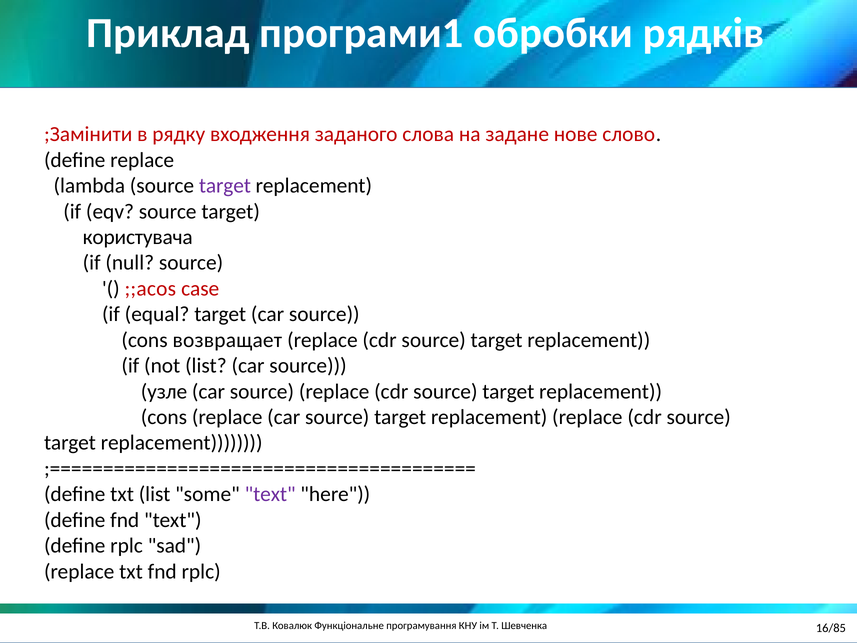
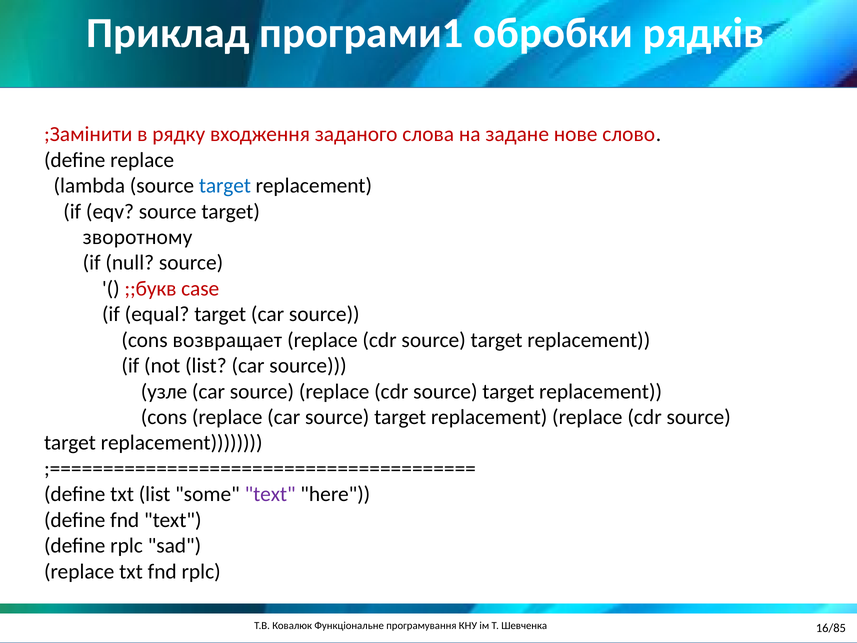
target colour: purple -> blue (225, 186)
користувача: користувача -> зворотному (138, 237)
;;acos: ;;acos -> ;;букв (150, 288)
